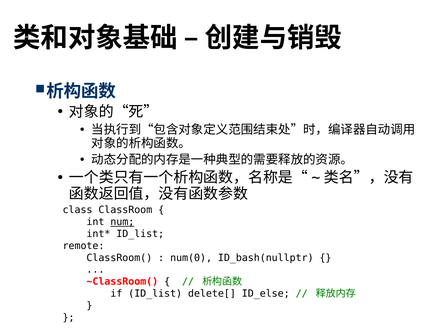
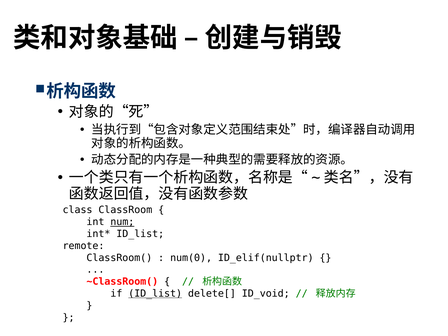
ID_bash(nullptr: ID_bash(nullptr -> ID_elif(nullptr (266, 258)
ID_list underline: none -> present (155, 294)
ID_else: ID_else -> ID_void (266, 294)
